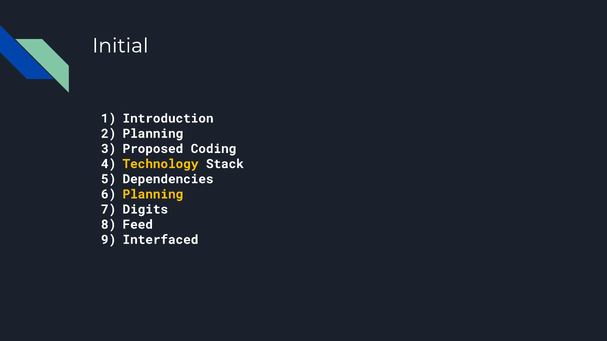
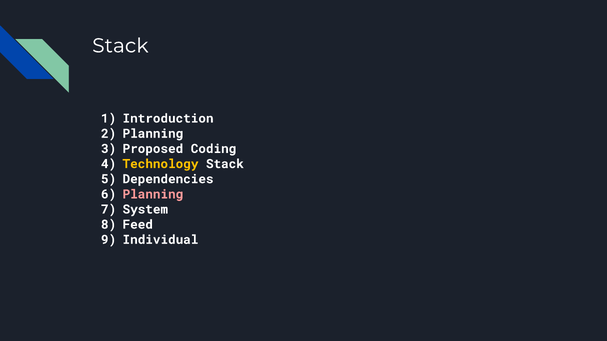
Initial: Initial -> Stack (120, 46)
Planning colour: yellow -> pink (153, 194)
Digits: Digits -> System (145, 210)
Interfaced: Interfaced -> Individual (160, 240)
